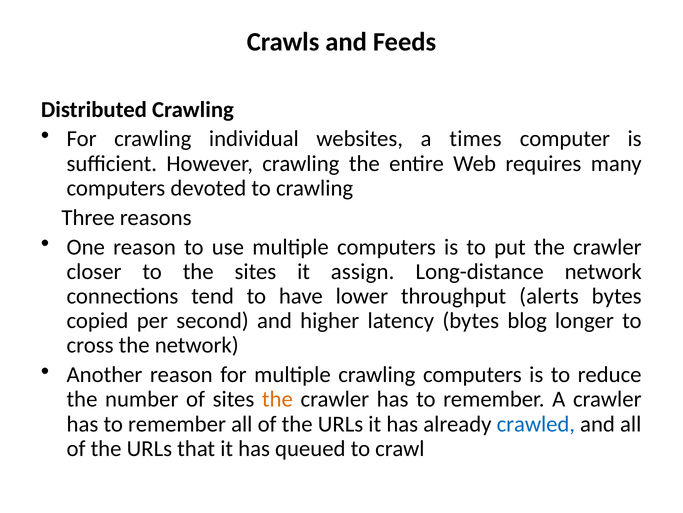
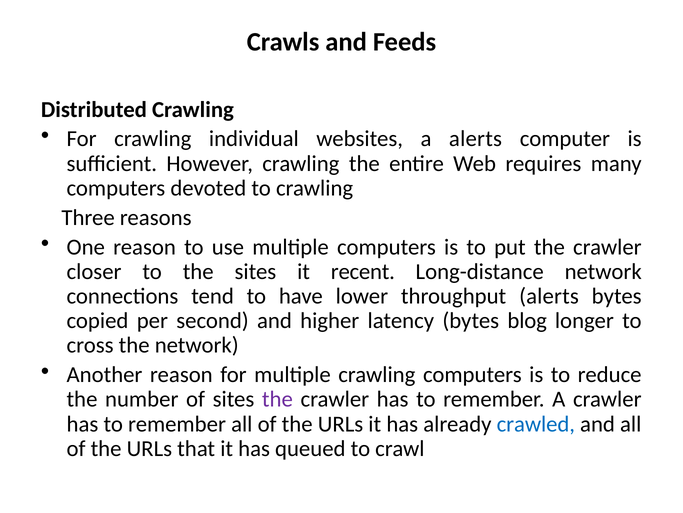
a times: times -> alerts (476, 139)
assign: assign -> recent (363, 271)
the colour: orange -> purple (277, 399)
